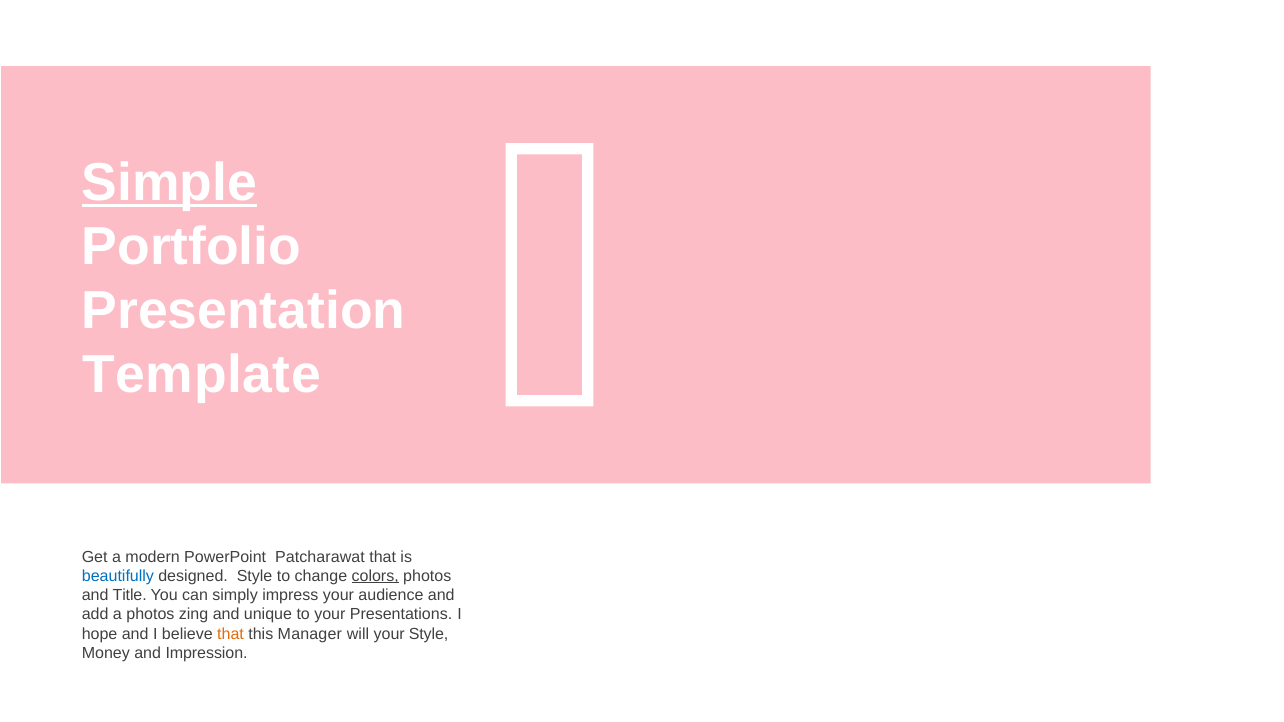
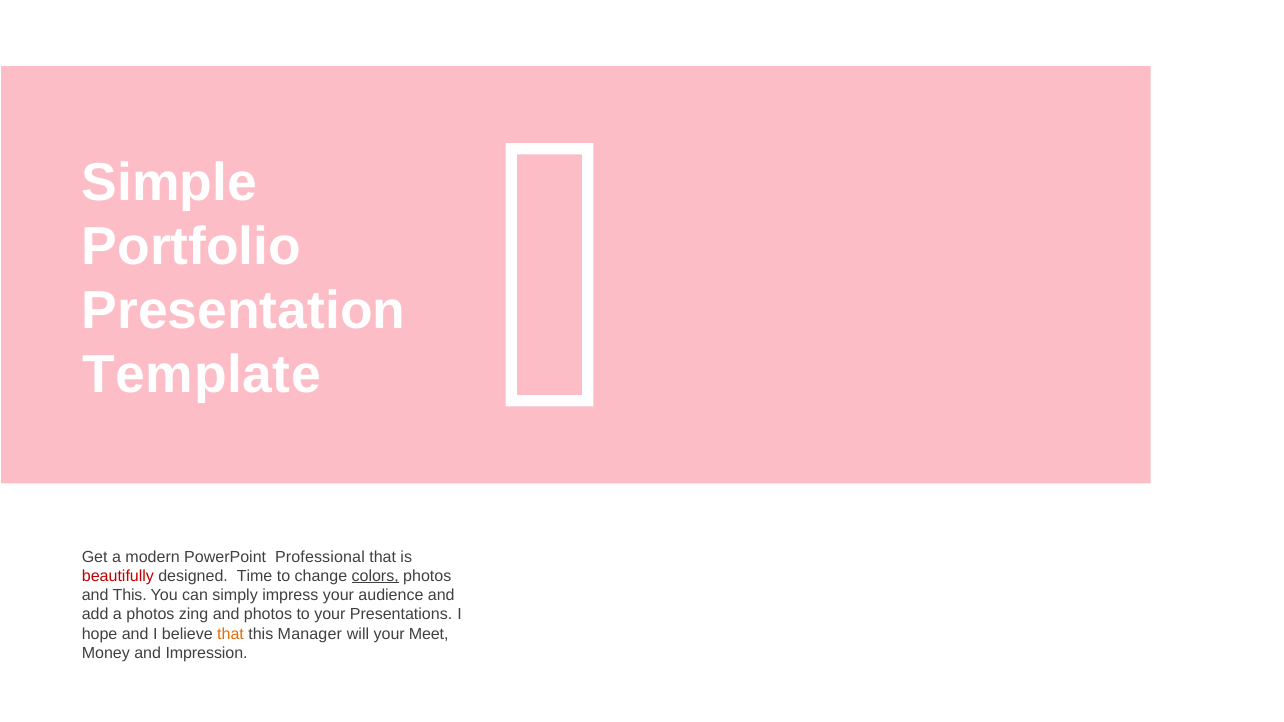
Simple underline: present -> none (169, 183)
Patcharawat: Patcharawat -> Professional (320, 557)
beautifully colour: blue -> red (118, 576)
designed Style: Style -> Time (255, 576)
and Title: Title -> This (130, 595)
and unique: unique -> photos (268, 615)
your Style: Style -> Meet (429, 634)
